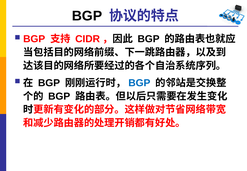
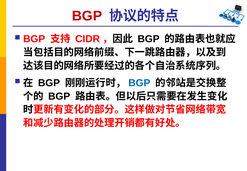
BGP colour: black -> red (87, 16)
